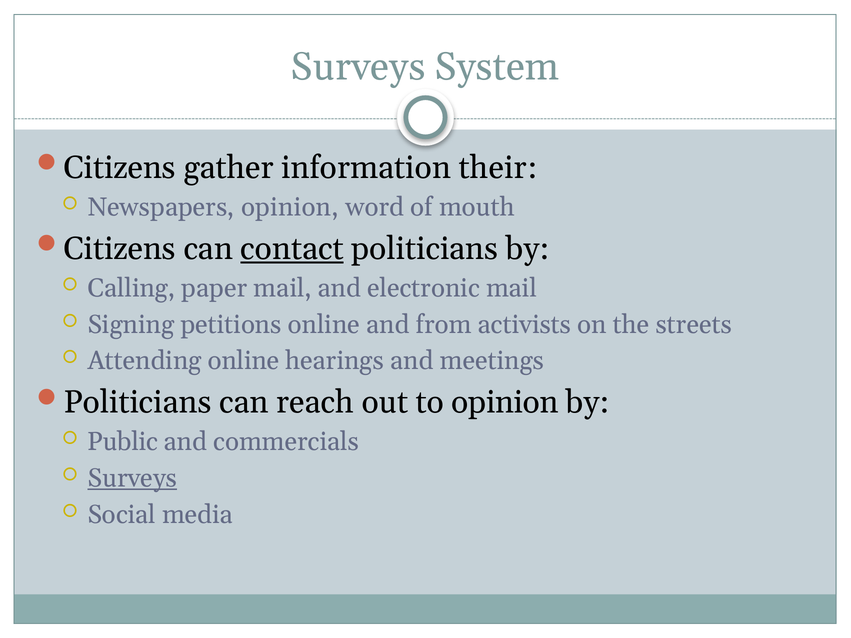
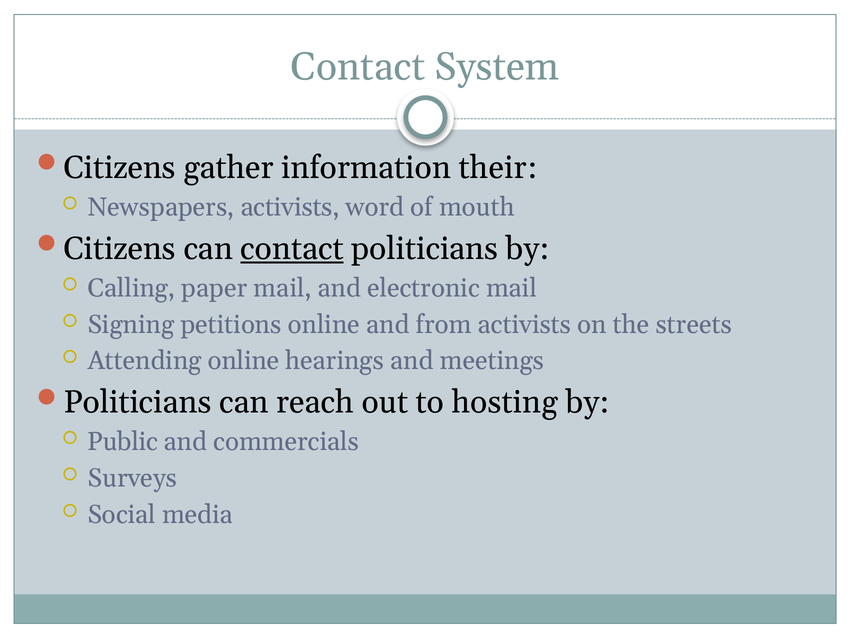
Surveys: Surveys -> Contact (358, 67)
Newspapers opinion: opinion -> activists (290, 207)
to opinion: opinion -> hosting (505, 403)
Surveys underline: present -> none (132, 478)
